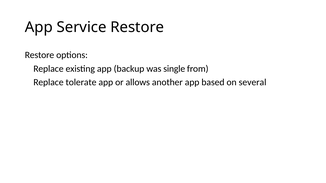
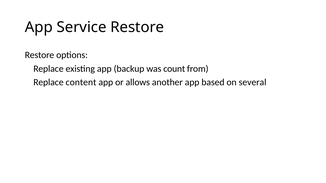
single: single -> count (174, 69)
tolerate: tolerate -> content (81, 82)
